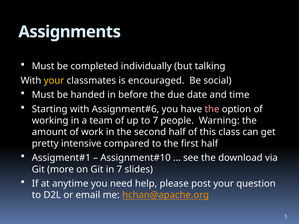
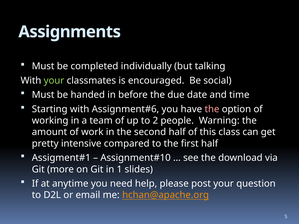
your colour: yellow -> light green (54, 81)
to 7: 7 -> 2 (155, 121)
in 7: 7 -> 1 (119, 169)
